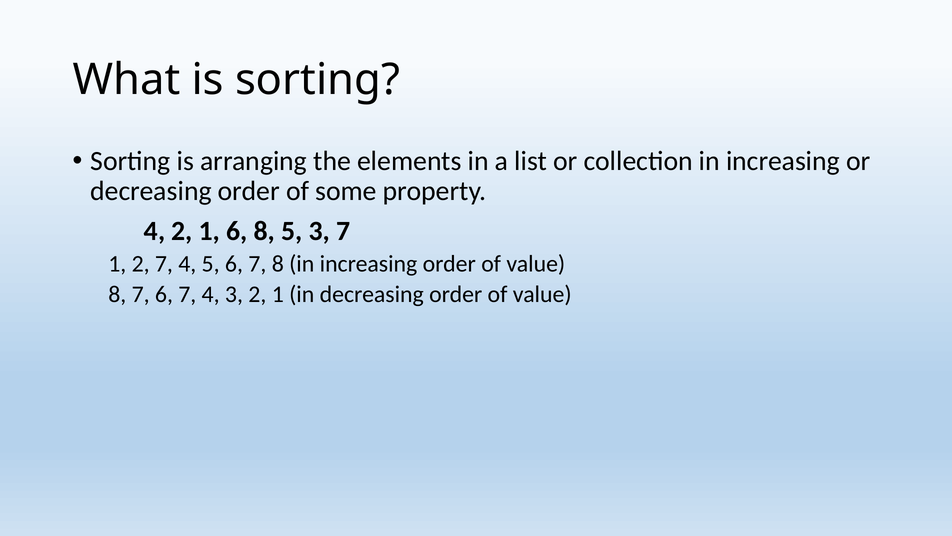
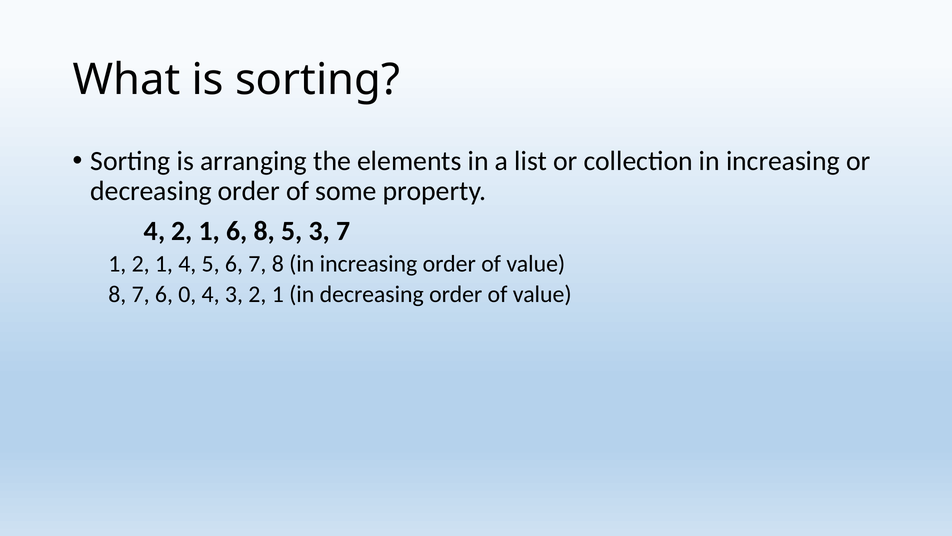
1 2 7: 7 -> 1 (164, 264)
7 6 7: 7 -> 0 (187, 294)
